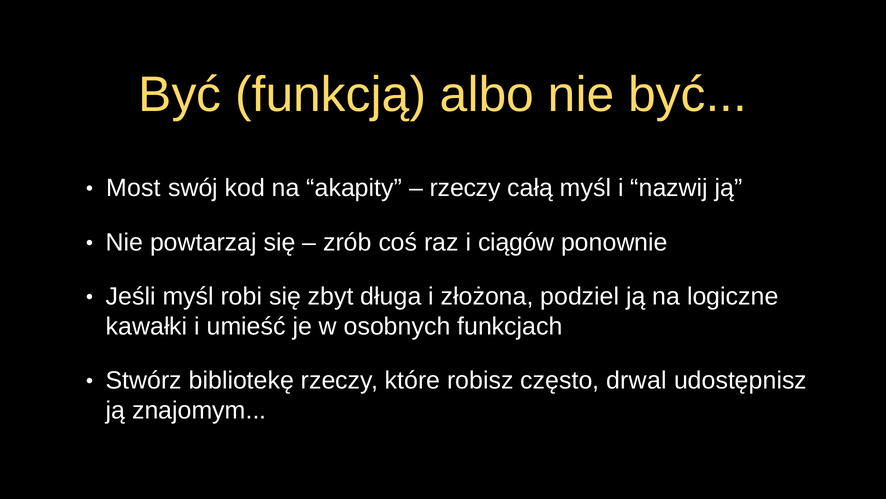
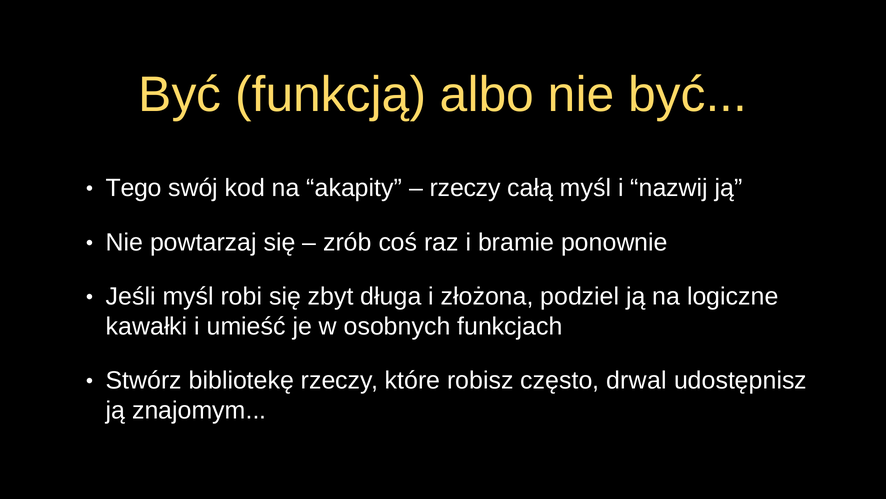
Most: Most -> Tego (134, 188)
ciągów: ciągów -> bramie (516, 242)
